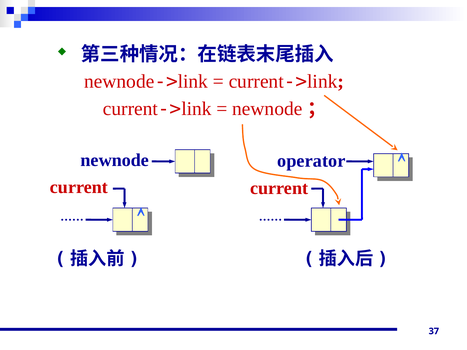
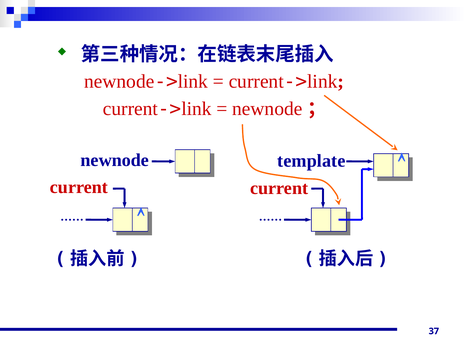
operator: operator -> template (311, 161)
